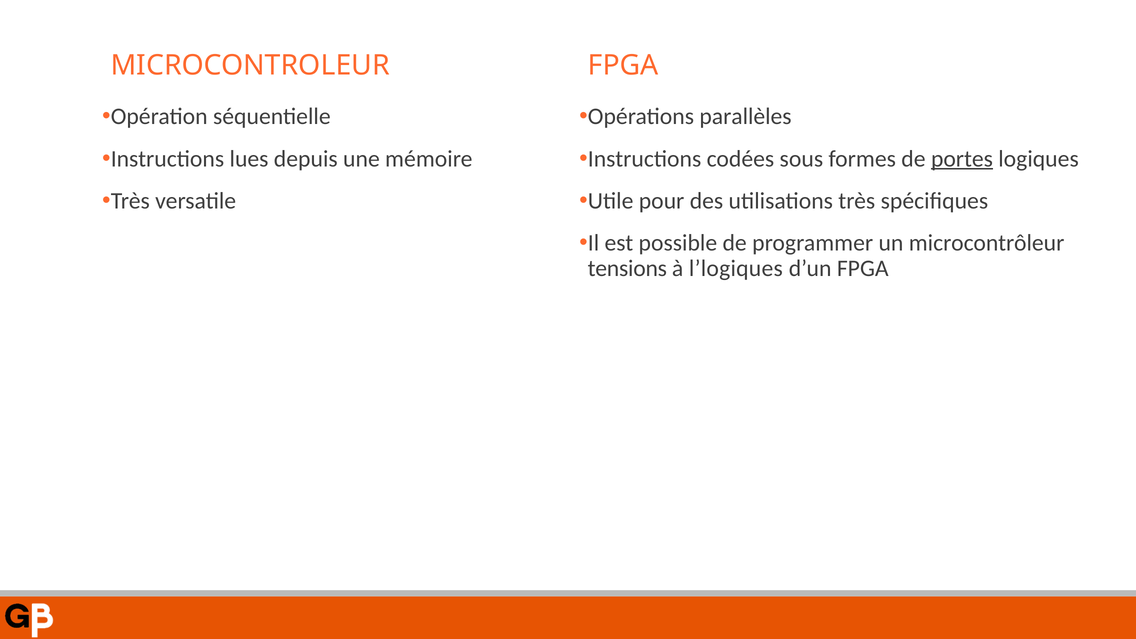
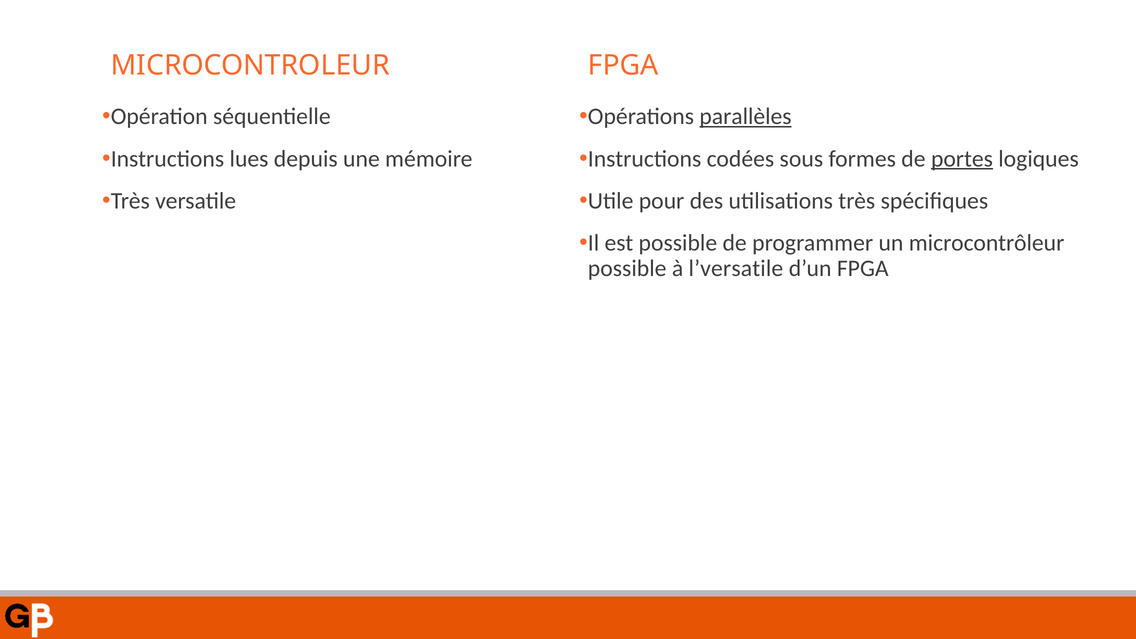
parallèles underline: none -> present (745, 117)
tensions: tensions -> possible (627, 269)
l’logiques: l’logiques -> l’versatile (736, 269)
